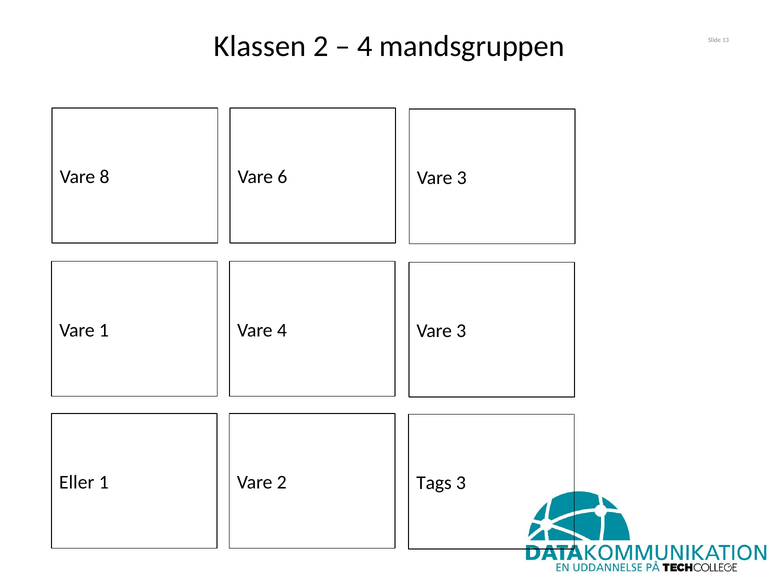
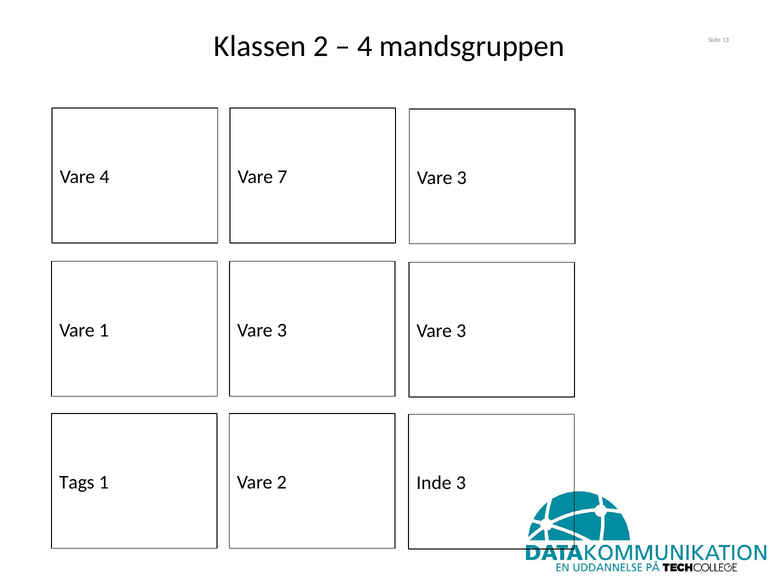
Vare 8: 8 -> 4 (105, 177)
6: 6 -> 7 (282, 177)
1 Vare 4: 4 -> 3 (282, 330)
Eller: Eller -> Tags (77, 482)
Tags: Tags -> Inde (434, 483)
